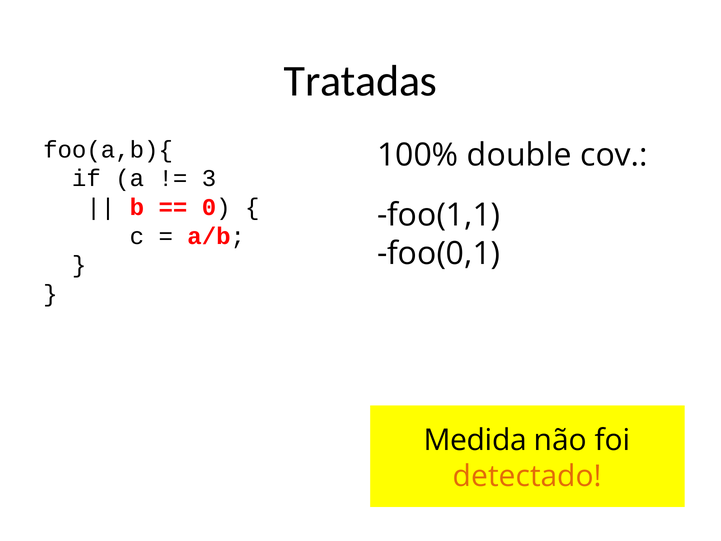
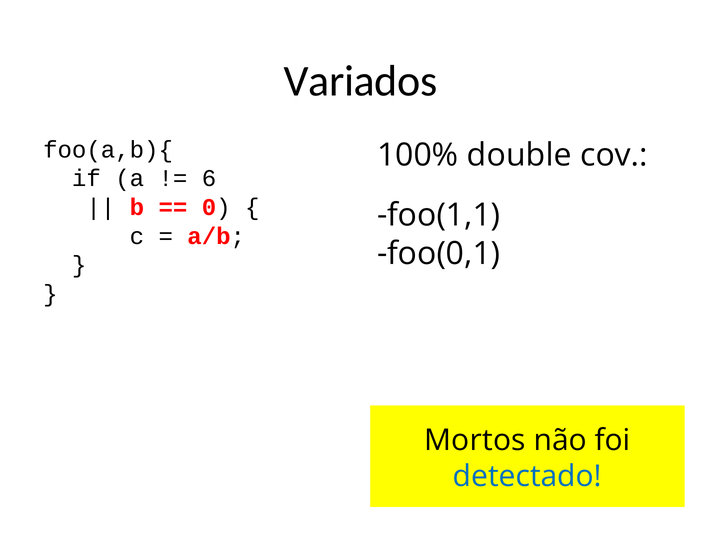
Tratadas: Tratadas -> Variados (361, 81)
3: 3 -> 6 (209, 178)
Medida: Medida -> Mortos (475, 440)
detectado colour: orange -> blue (527, 476)
